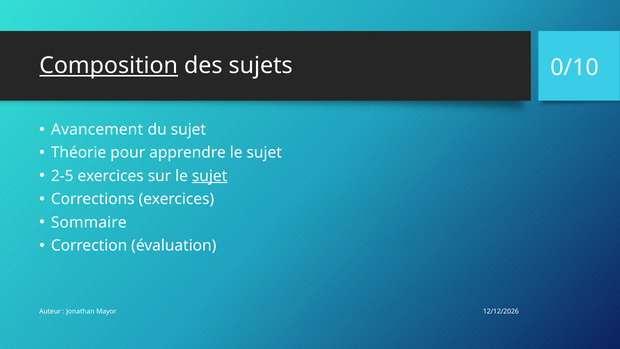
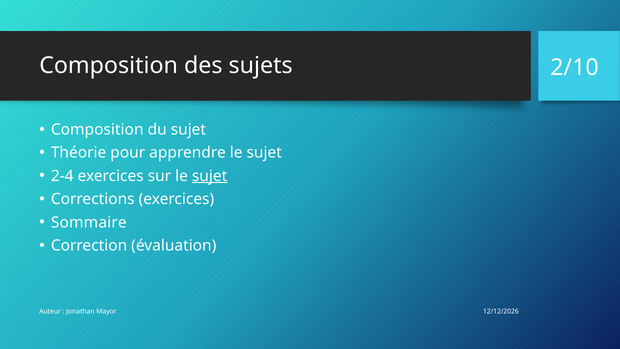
Composition underline: present -> none (109, 66)
0/10: 0/10 -> 2/10 (575, 68)
Avancement: Avancement -> Composition (97, 129)
2-5: 2-5 -> 2-4 (62, 176)
